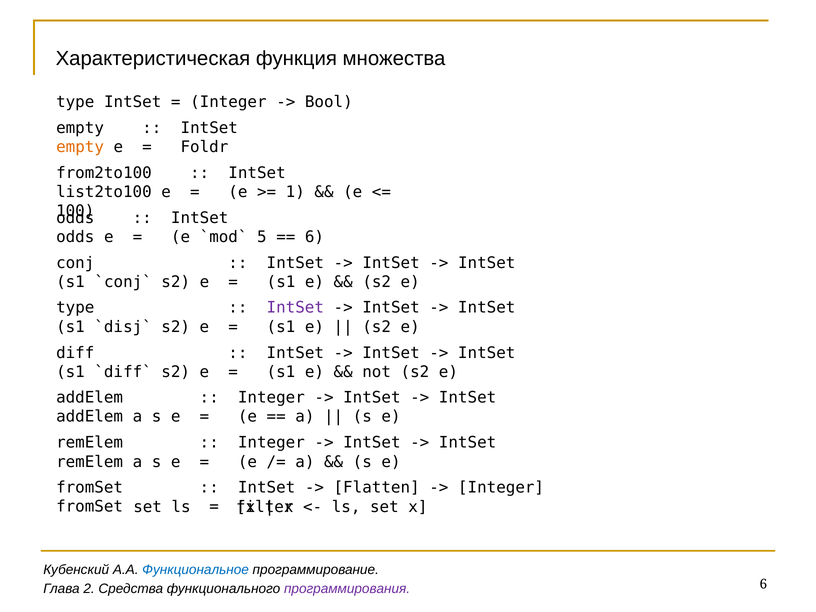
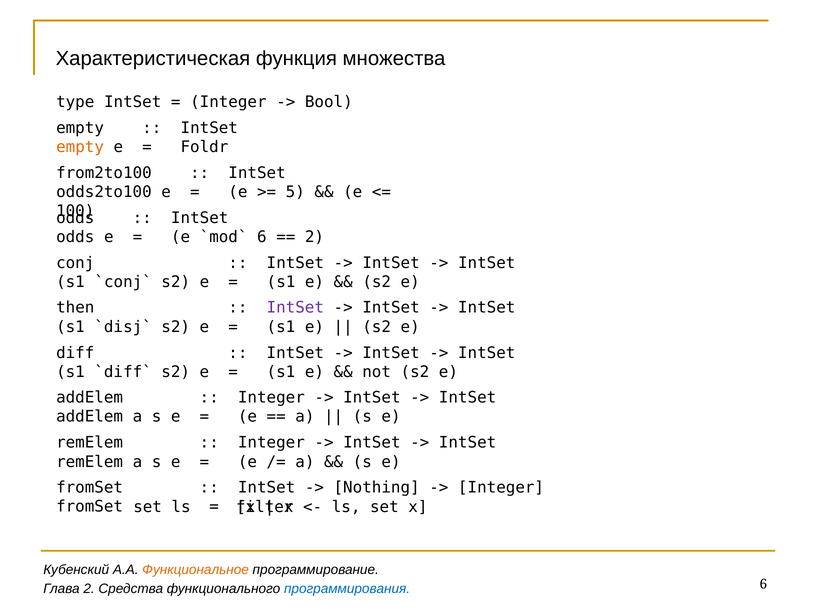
list2to100: list2to100 -> odds2to100 (104, 192)
1: 1 -> 5 (295, 192)
5: 5 -> 6 (262, 237)
6: 6 -> 2 (314, 237)
type: type -> then (75, 308)
Flatten: Flatten -> Nothing (377, 488)
Функциональное colour: blue -> orange (196, 570)
программирования colour: purple -> blue (347, 589)
